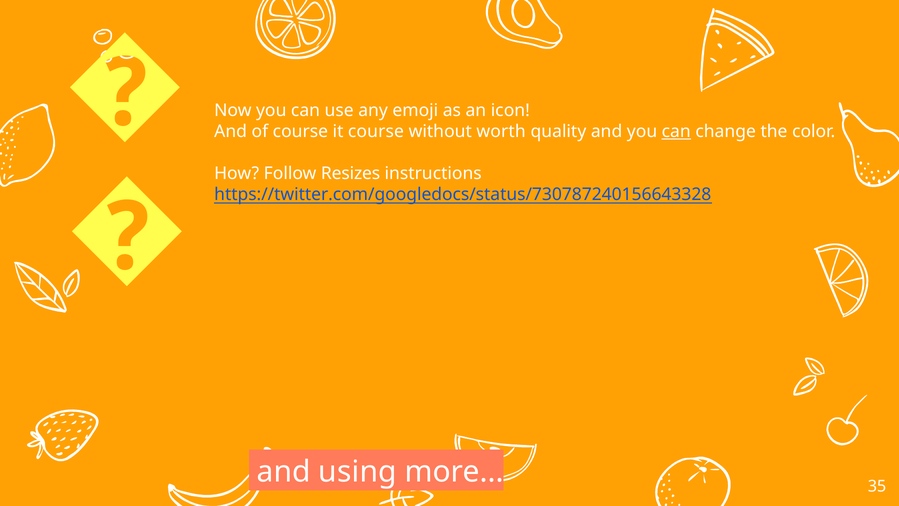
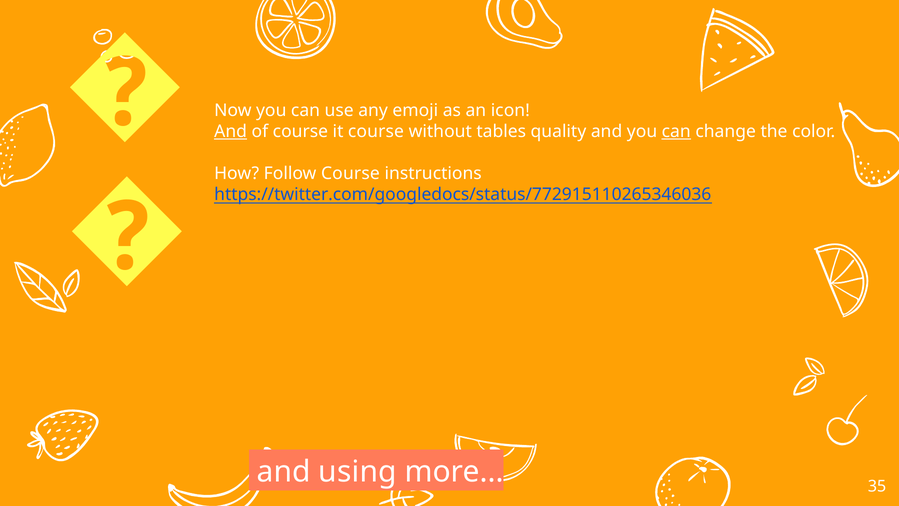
And underline: none -> present (231, 132)
worth: worth -> tables (501, 132)
Follow Resizes: Resizes -> Course (350, 174)
https://twitter.com/googledocs/status/730787240156643328: https://twitter.com/googledocs/status/730787240156643328 -> https://twitter.com/googledocs/status/772915110265346036 (463, 195)
